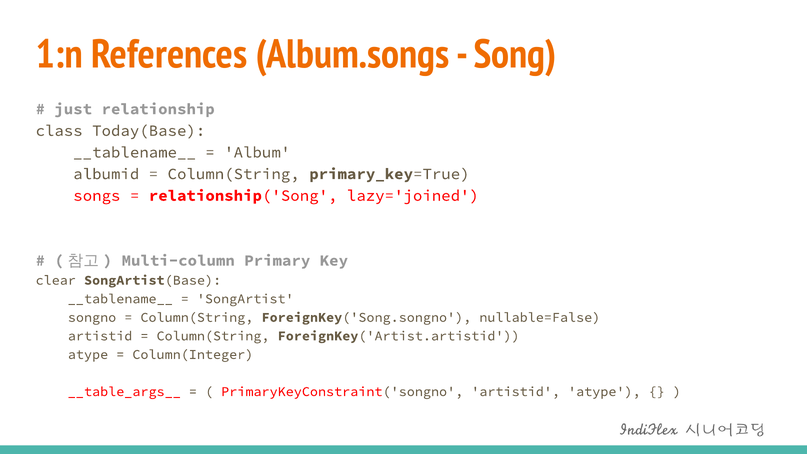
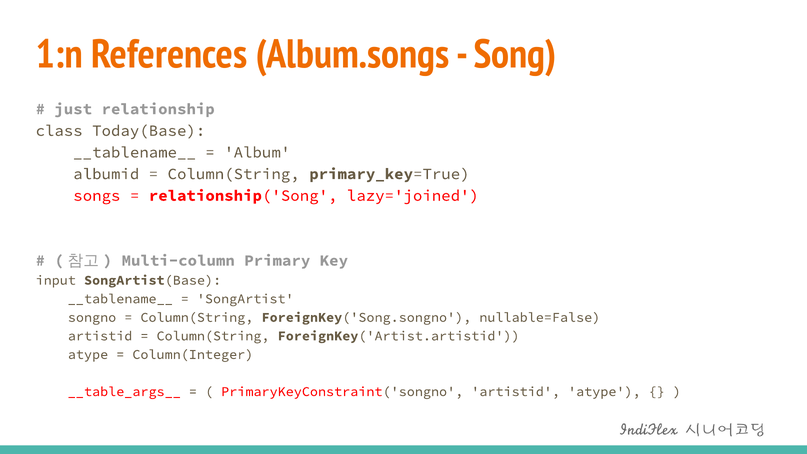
clear: clear -> input (56, 280)
